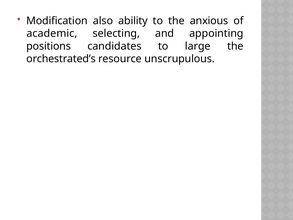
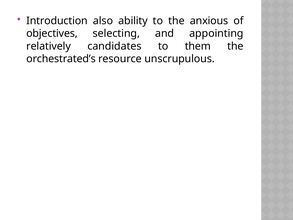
Modification: Modification -> Introduction (57, 21)
academic: academic -> objectives (52, 33)
positions: positions -> relatively (49, 46)
large: large -> them (198, 46)
